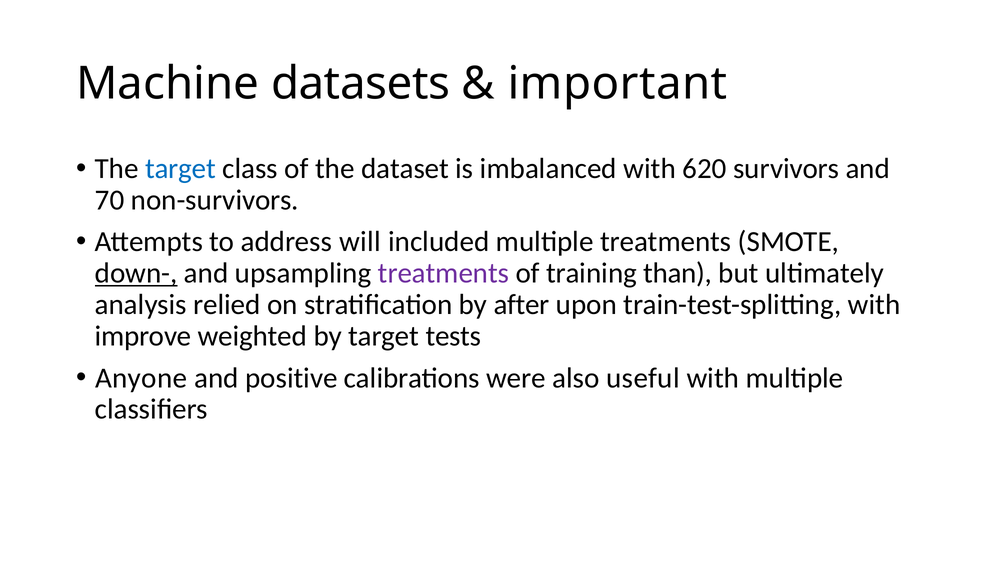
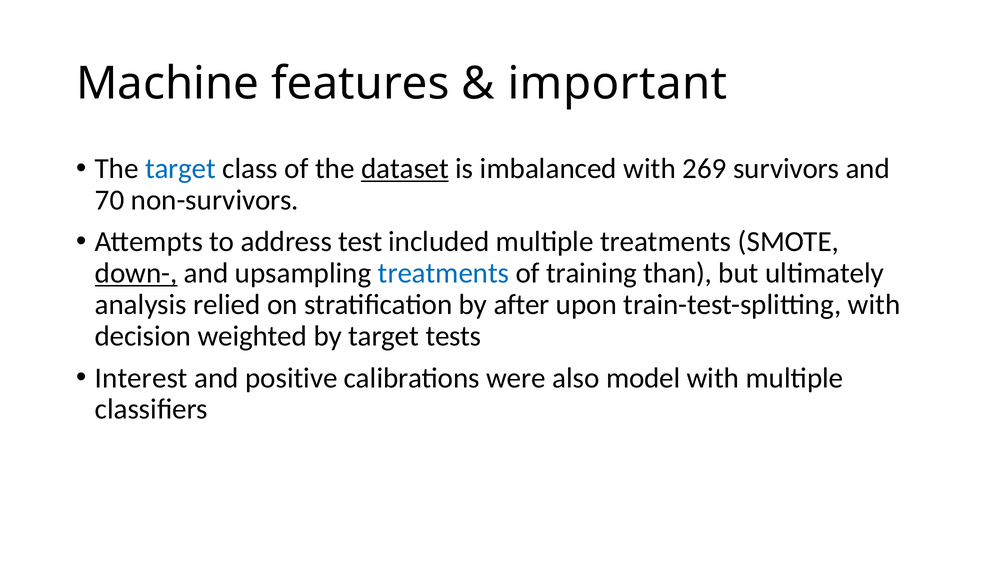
datasets: datasets -> features (360, 84)
dataset underline: none -> present (405, 169)
620: 620 -> 269 (704, 169)
will: will -> test (360, 242)
treatments colour: purple -> blue (443, 273)
improve: improve -> decision (143, 336)
Anyone: Anyone -> Interest (141, 378)
useful: useful -> model (643, 378)
